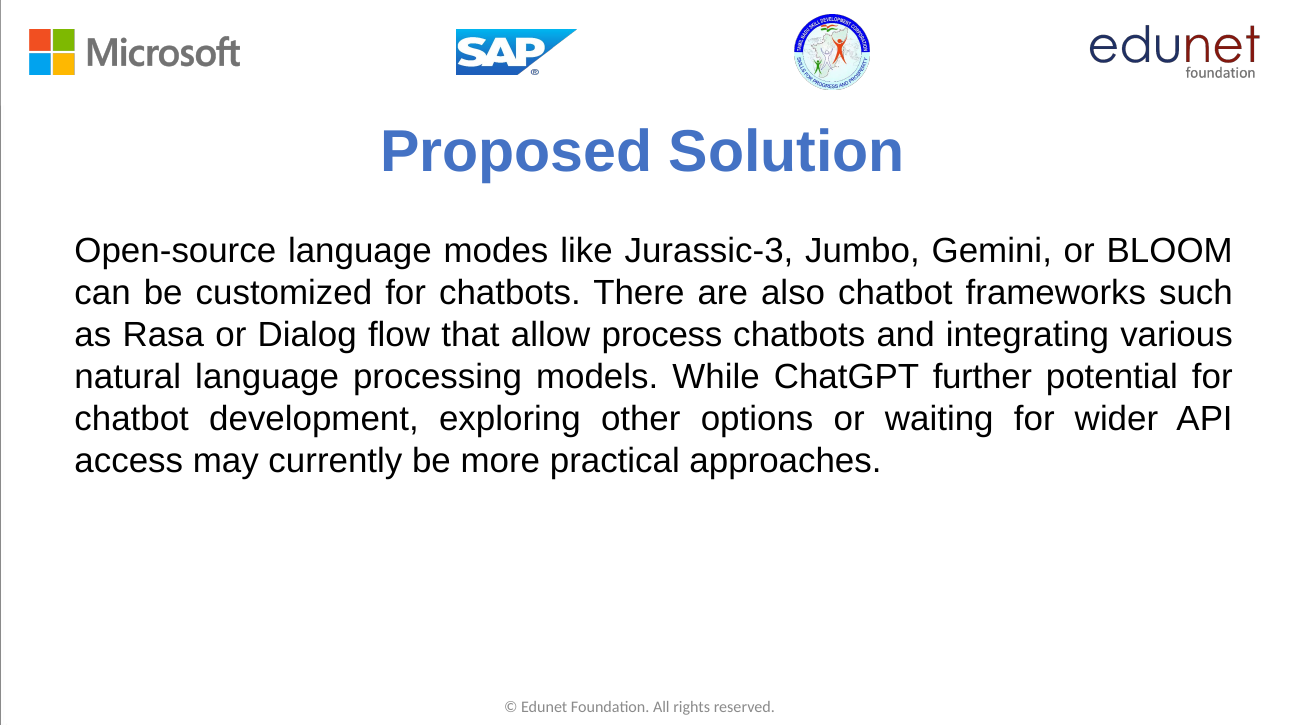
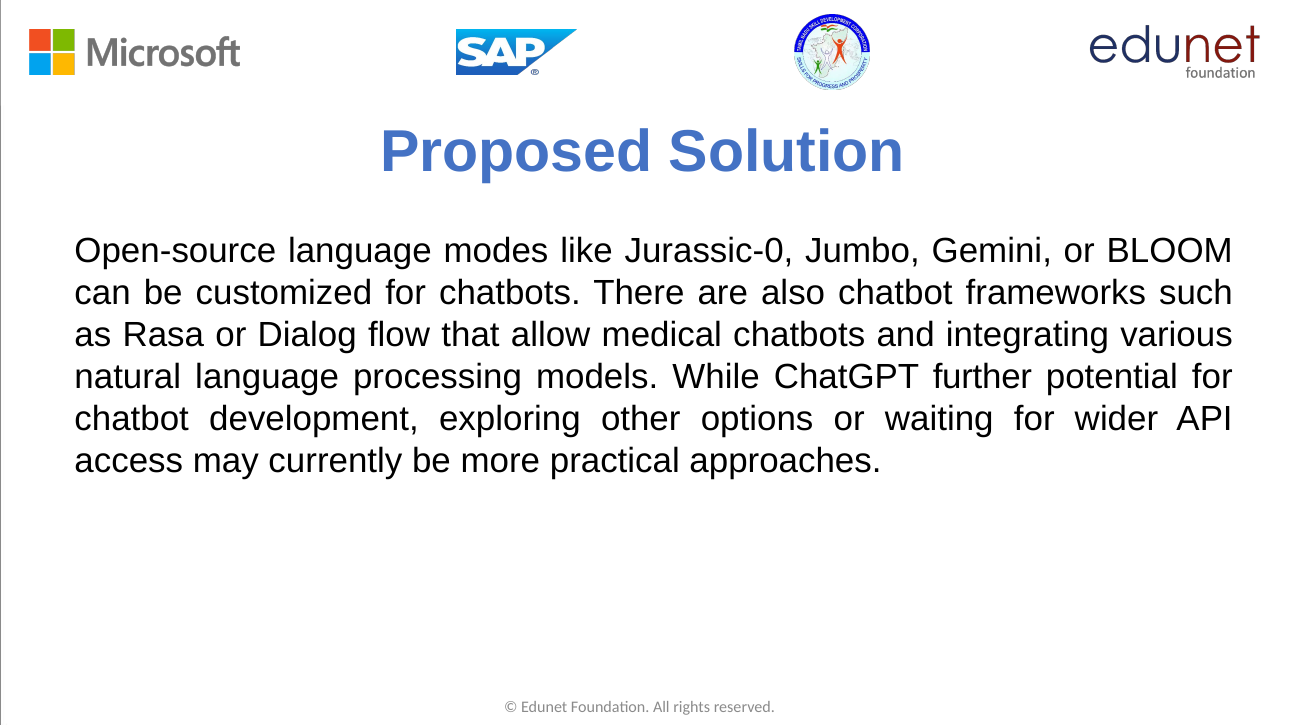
Jurassic-3: Jurassic-3 -> Jurassic-0 (709, 251)
process: process -> medical (662, 335)
